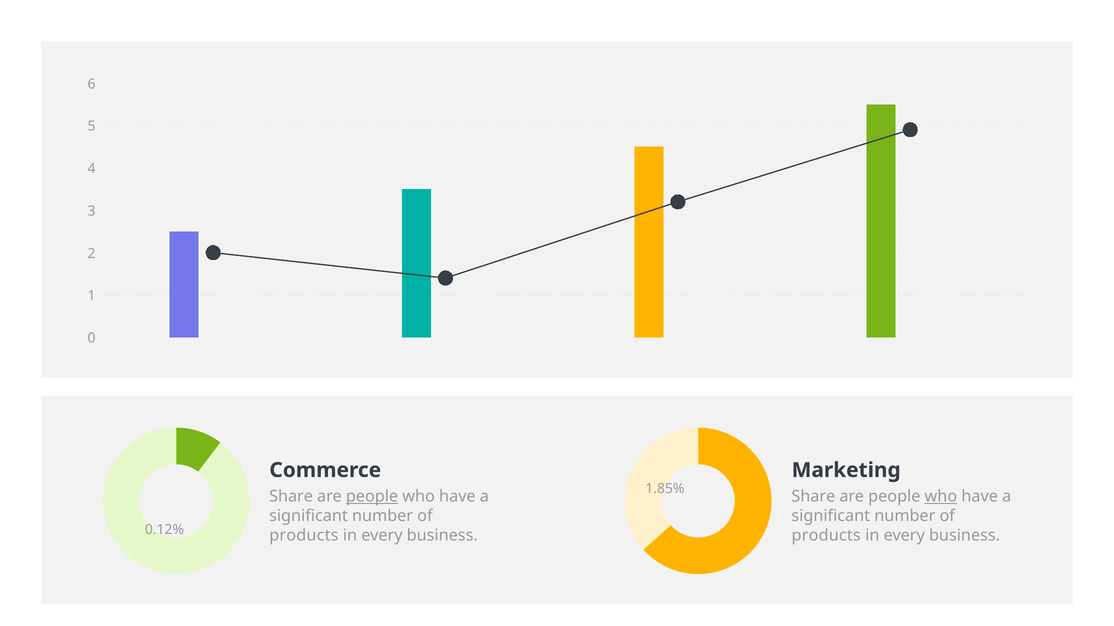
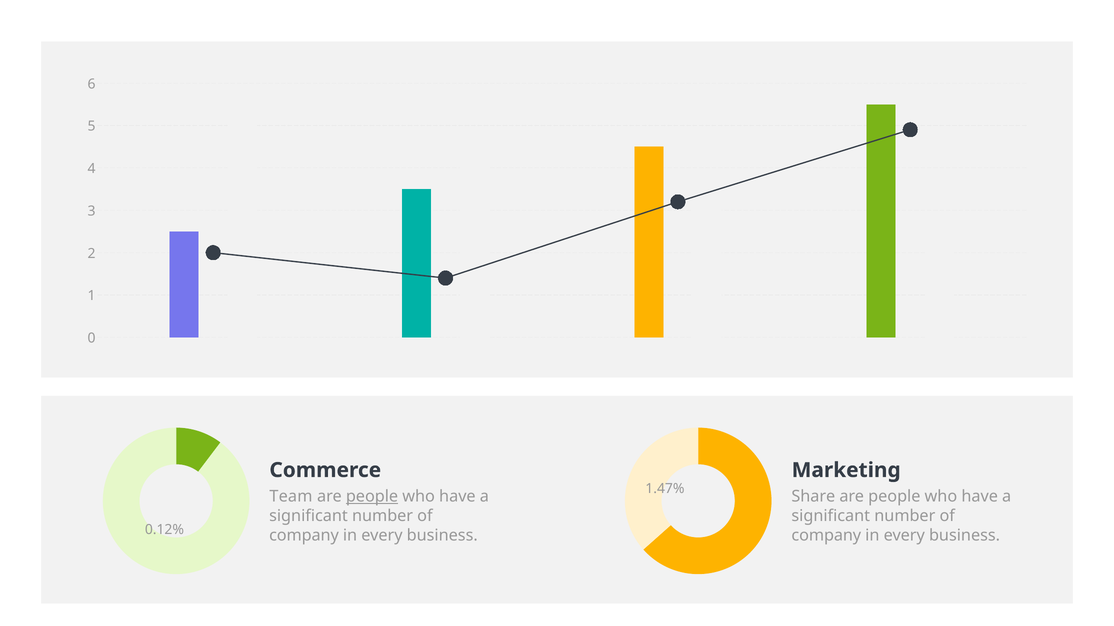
1.85%: 1.85% -> 1.47% (665, 489)
Share: Share -> Team (291, 497)
who underline: present -> none (941, 497)
products: products -> company (304, 536)
products: products -> company (826, 536)
